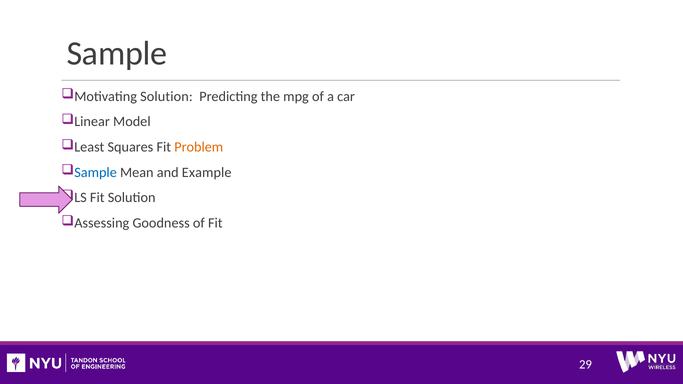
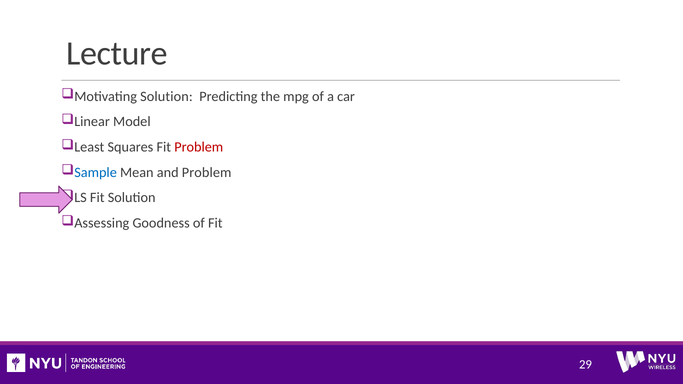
Sample: Sample -> Lecture (117, 54)
Problem colour: orange -> red (199, 147)
and Example: Example -> Problem (207, 172)
